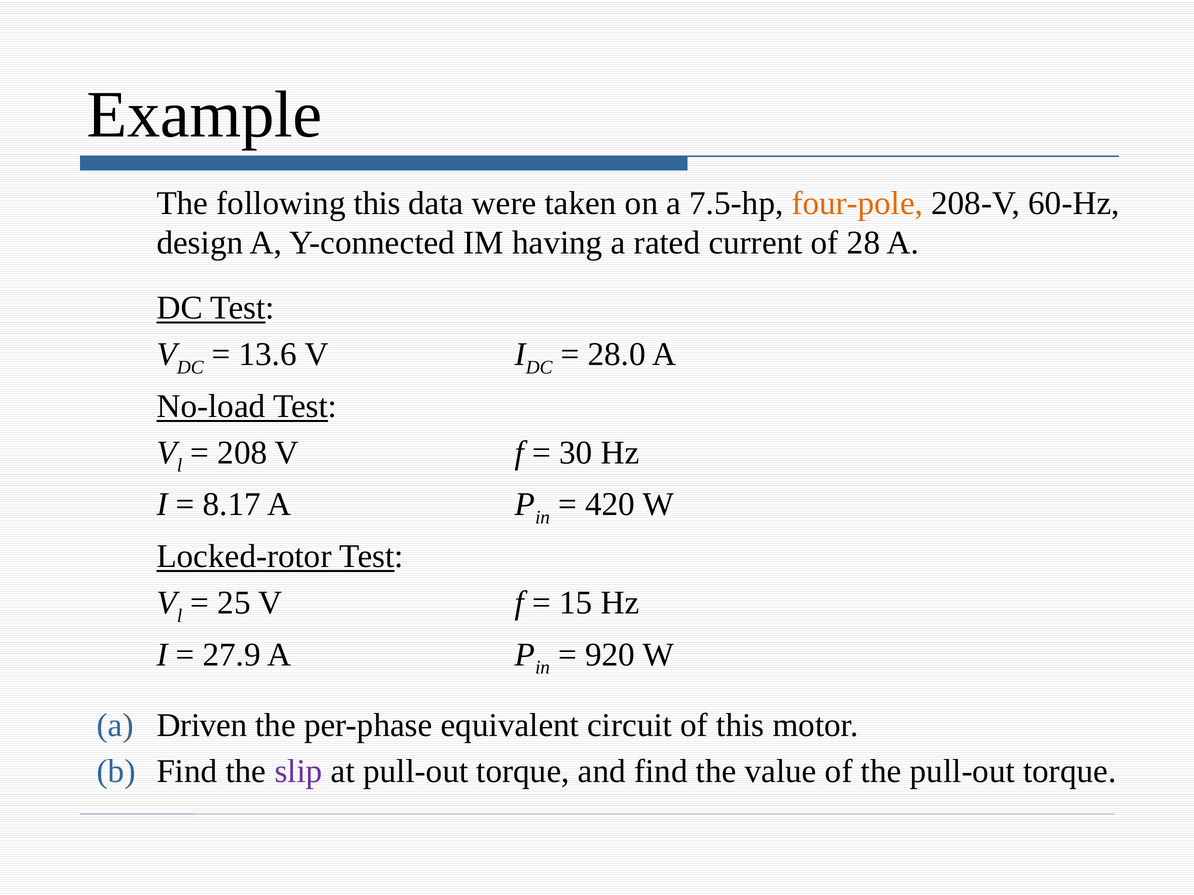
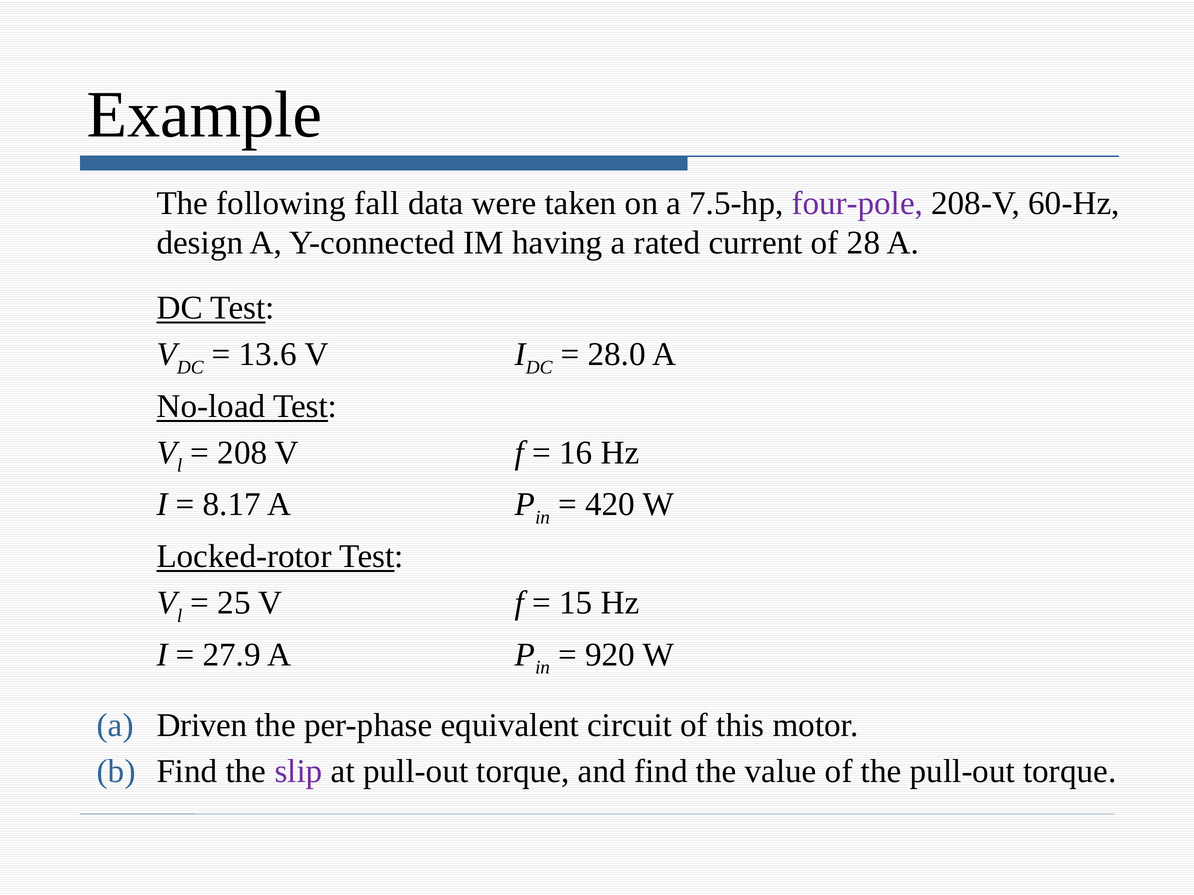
following this: this -> fall (377, 203)
four-pole colour: orange -> purple (857, 203)
30: 30 -> 16 (576, 453)
